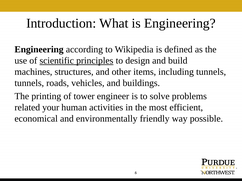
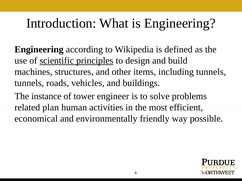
printing: printing -> instance (46, 96)
your: your -> plan (51, 108)
